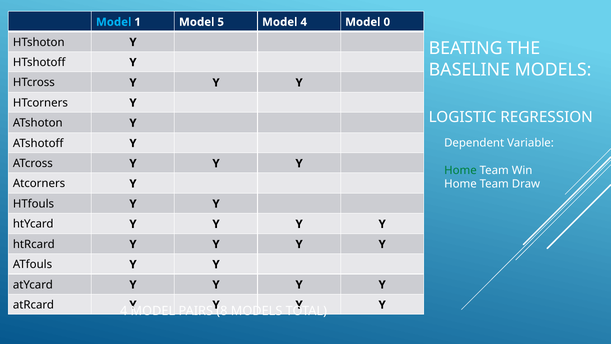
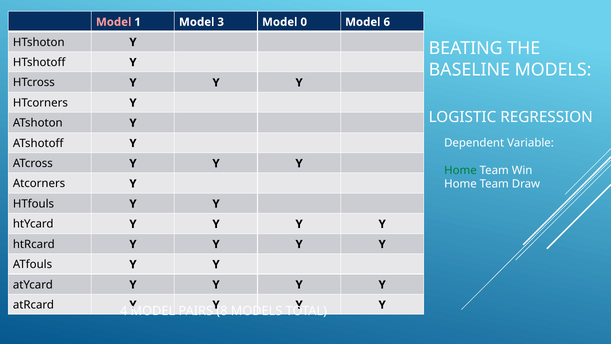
Model colour: light blue -> pink (114, 22)
5: 5 -> 3 (221, 22)
Model 4: 4 -> 0 (304, 22)
0: 0 -> 6 (387, 22)
